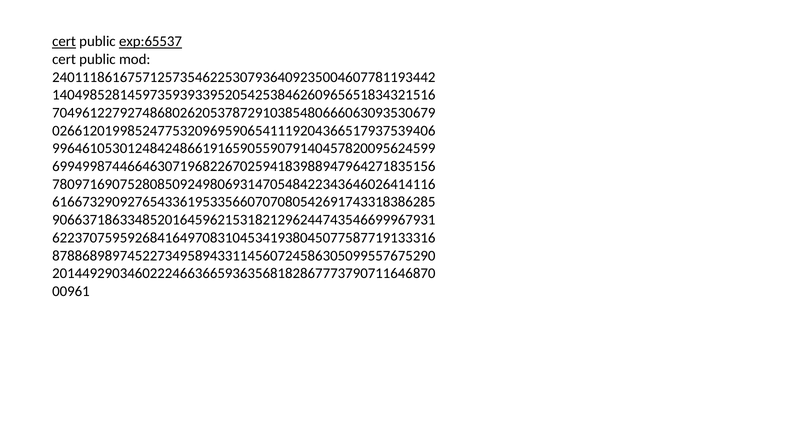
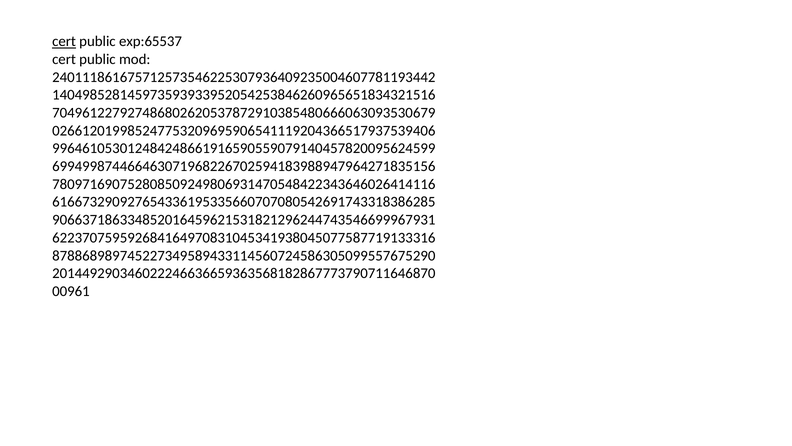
exp:65537 underline: present -> none (151, 41)
